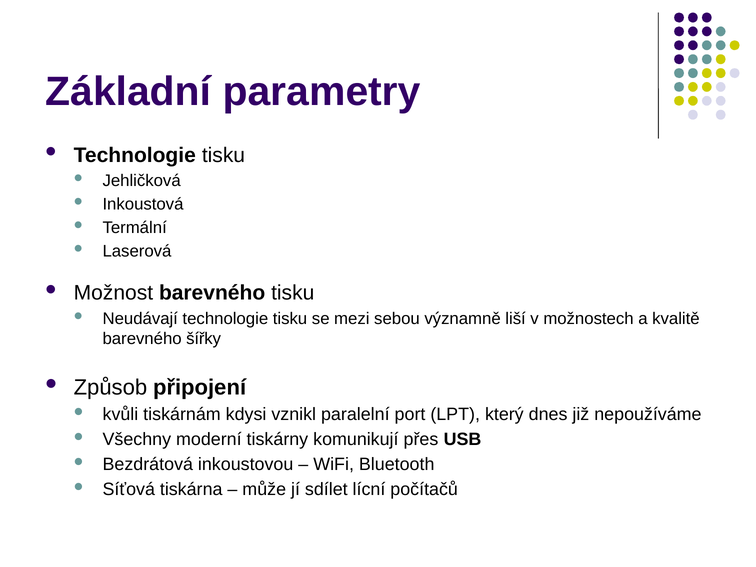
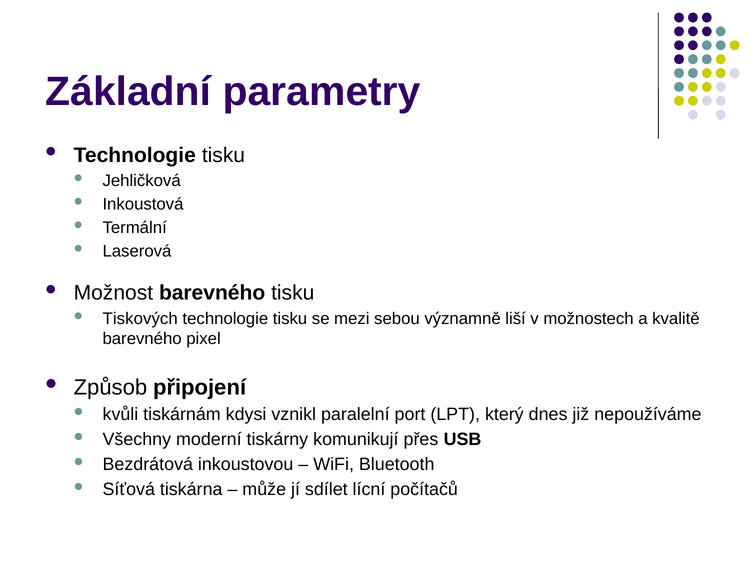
Neudávají: Neudávají -> Tiskových (140, 319)
šířky: šířky -> pixel (204, 339)
